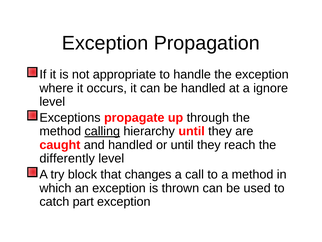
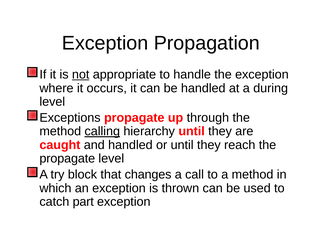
not underline: none -> present (81, 74)
ignore: ignore -> during (271, 88)
differently: differently -> propagate (67, 158)
